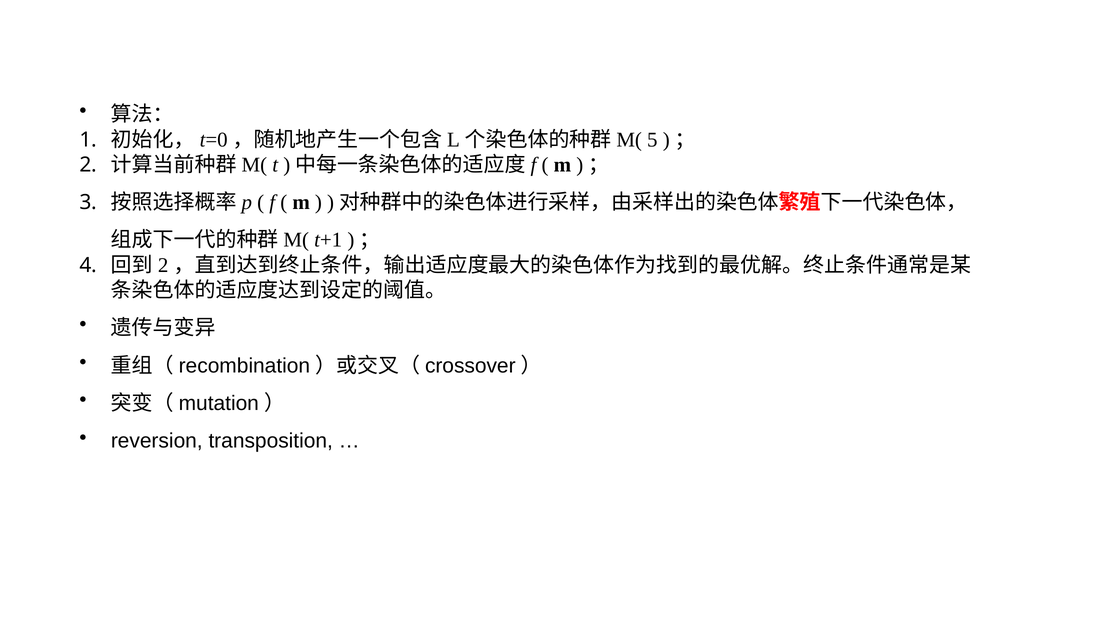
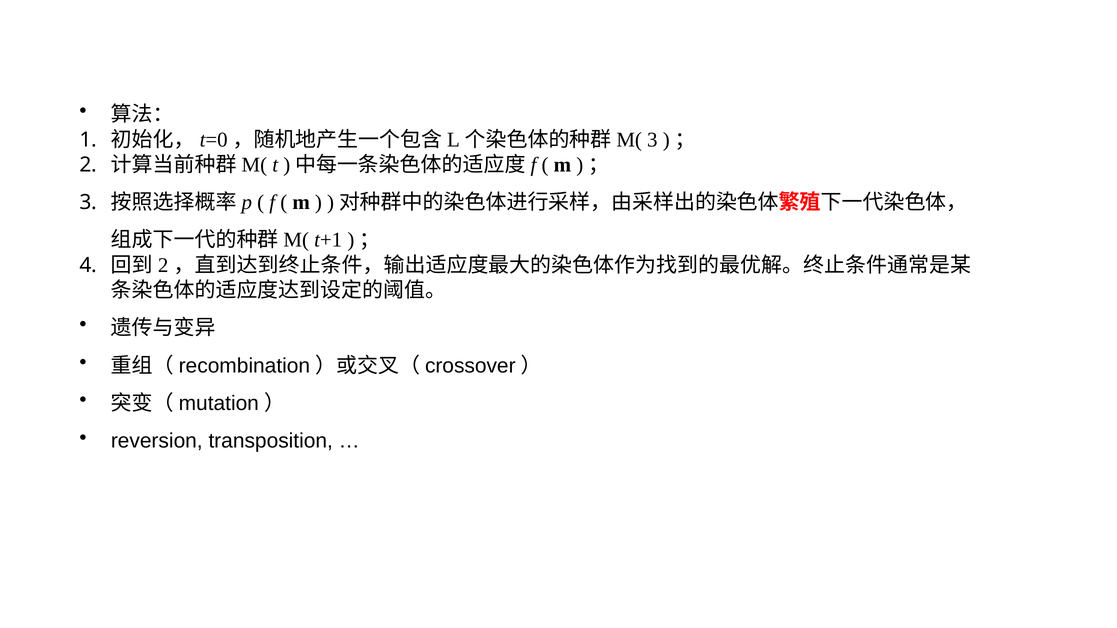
5: 5 -> 3 (652, 140)
